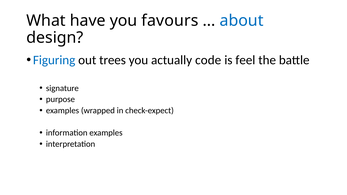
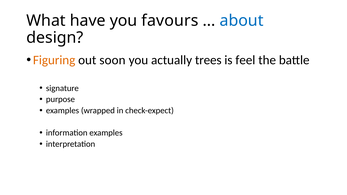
Figuring colour: blue -> orange (54, 60)
trees: trees -> soon (112, 60)
code: code -> trees (208, 60)
